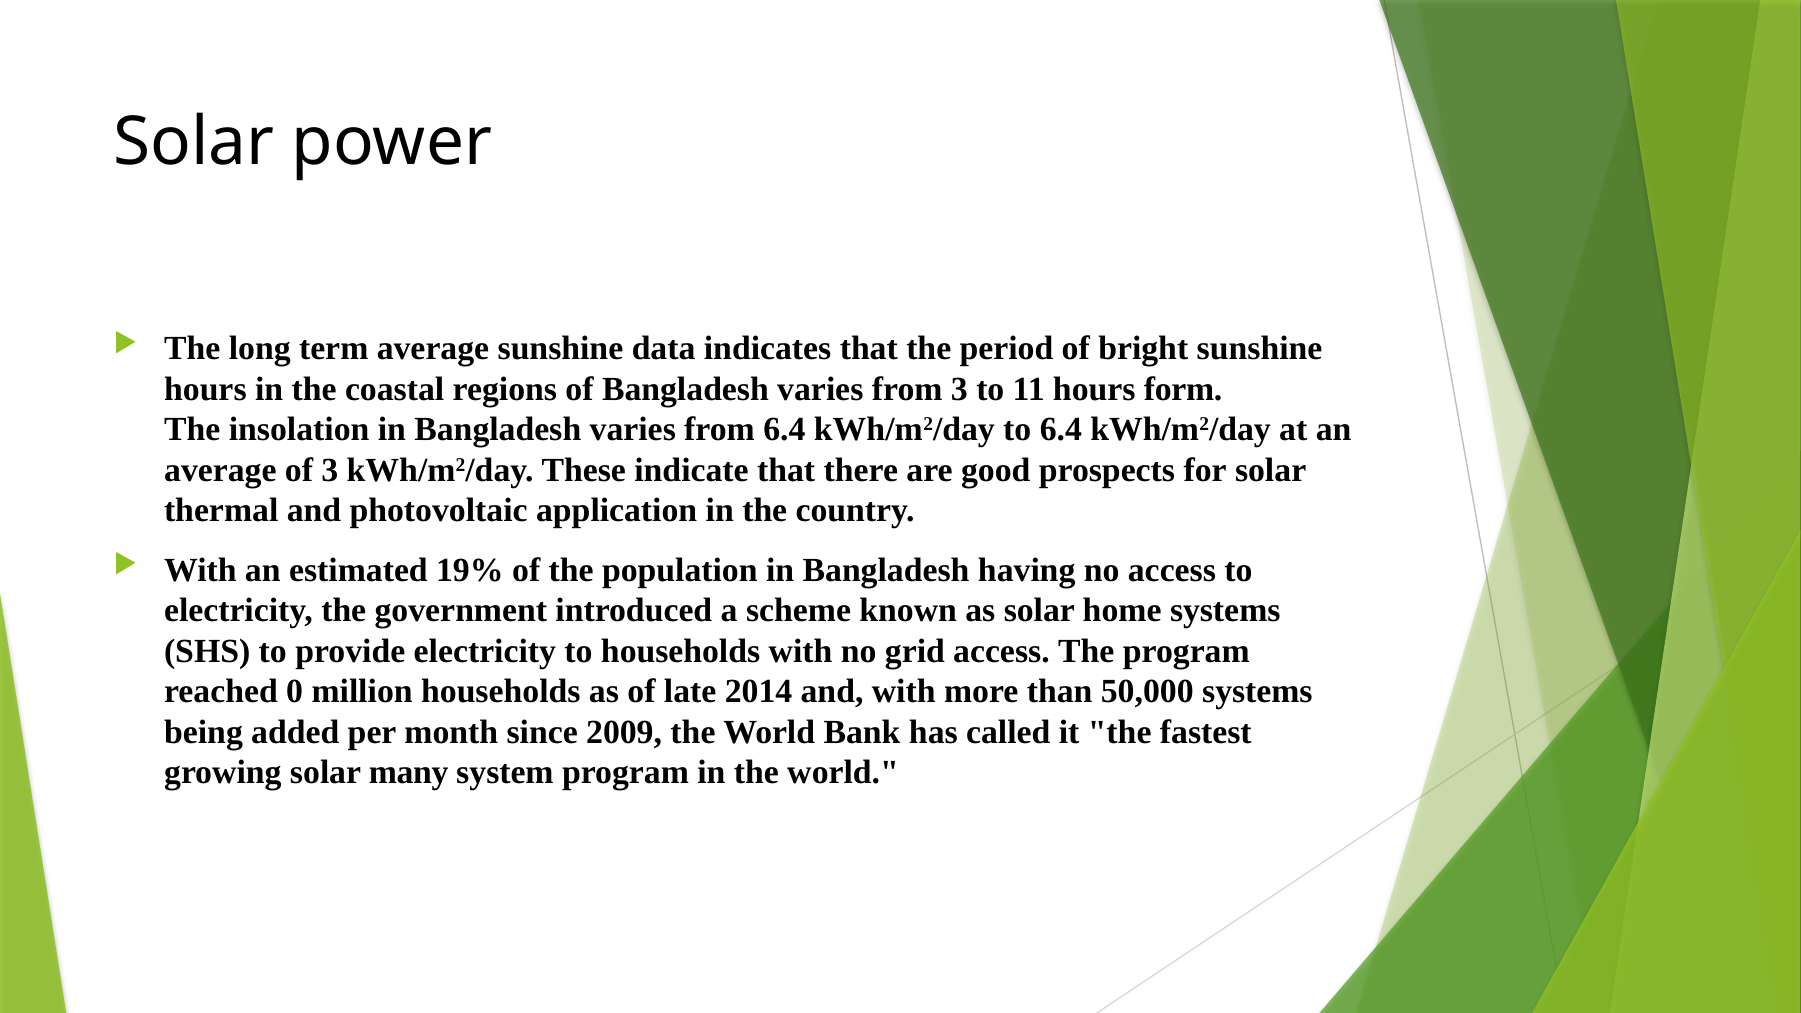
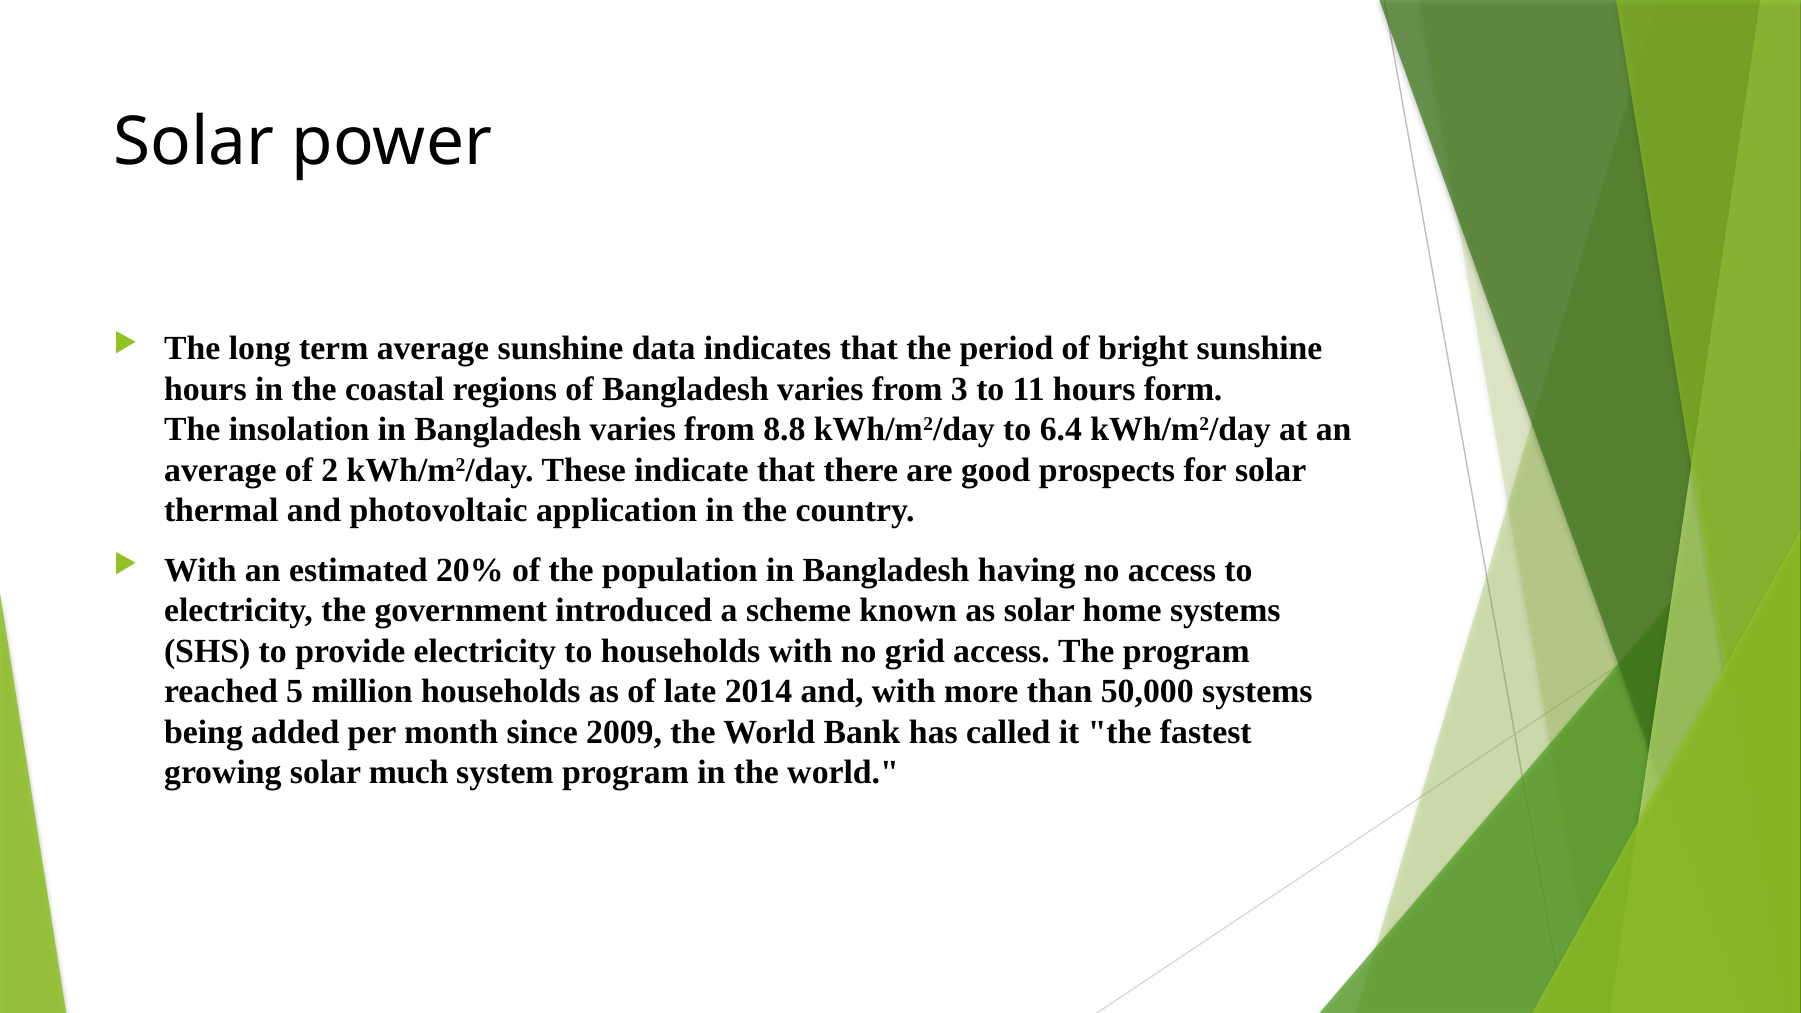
from 6.4: 6.4 -> 8.8 (784, 430)
of 3: 3 -> 2 (330, 470)
19%: 19% -> 20% (470, 570)
0: 0 -> 5 (295, 692)
many: many -> much (409, 773)
